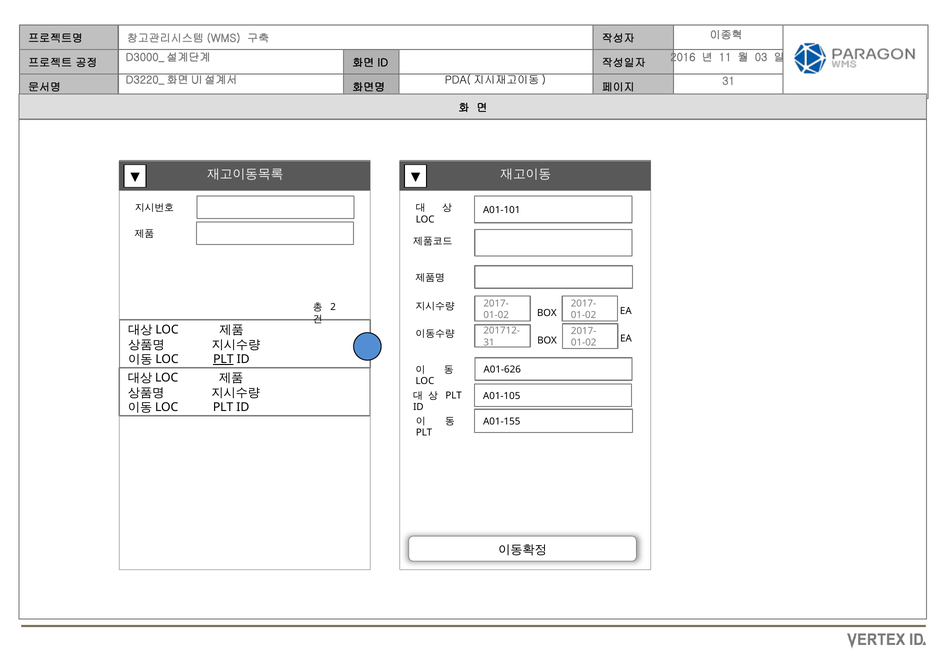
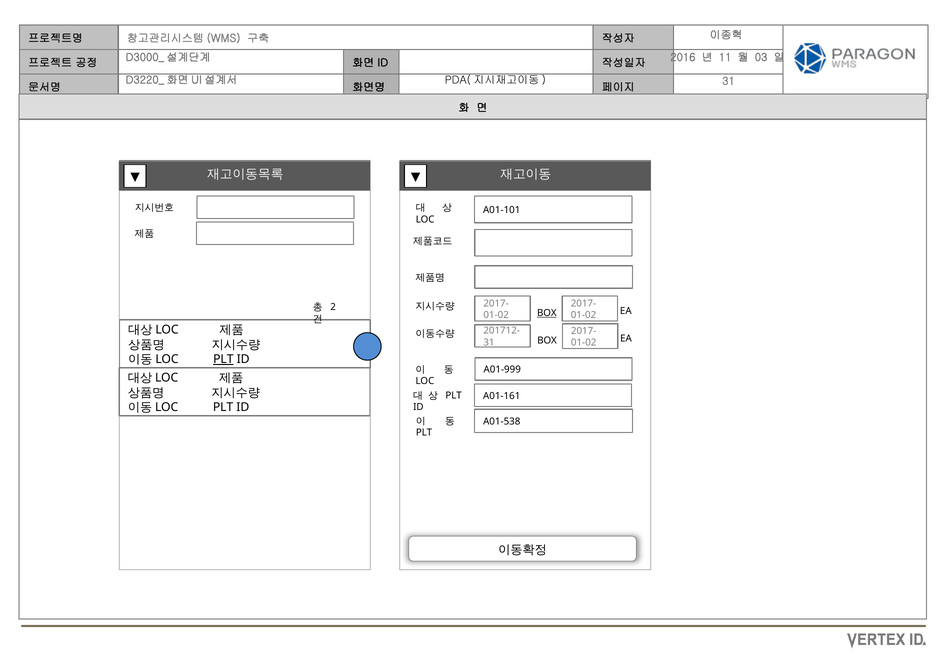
BOX underline: none -> present (547, 313)
A01-626: A01-626 -> A01-999 (502, 370)
A01-105: A01-105 -> A01-161 (502, 396)
A01-155: A01-155 -> A01-538 (502, 421)
